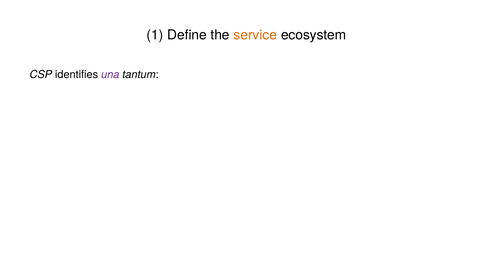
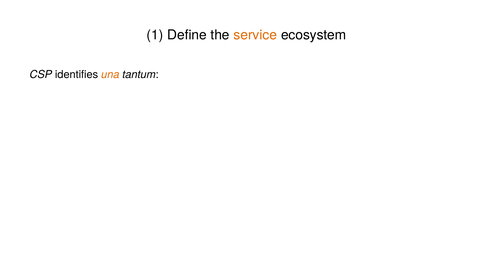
una colour: purple -> orange (110, 75)
